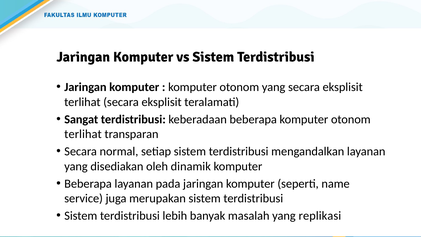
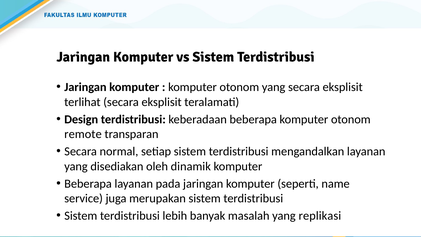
Sangat: Sangat -> Design (81, 119)
terlihat: terlihat -> remote (83, 134)
